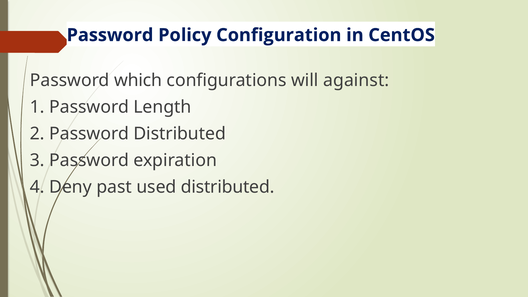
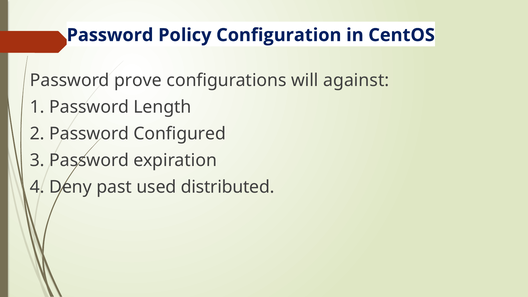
which: which -> prove (138, 80)
Password Distributed: Distributed -> Configured (180, 134)
